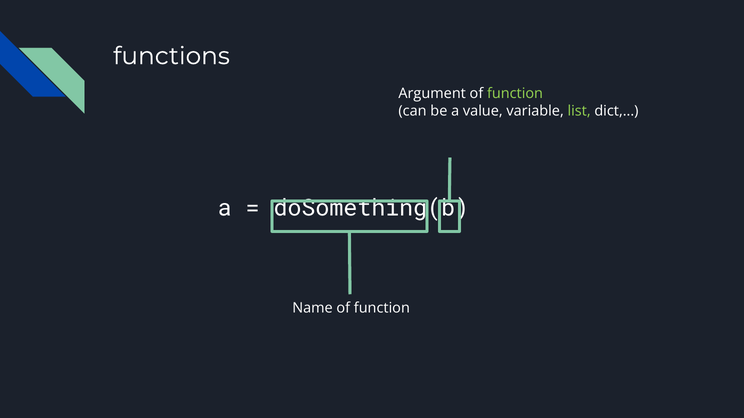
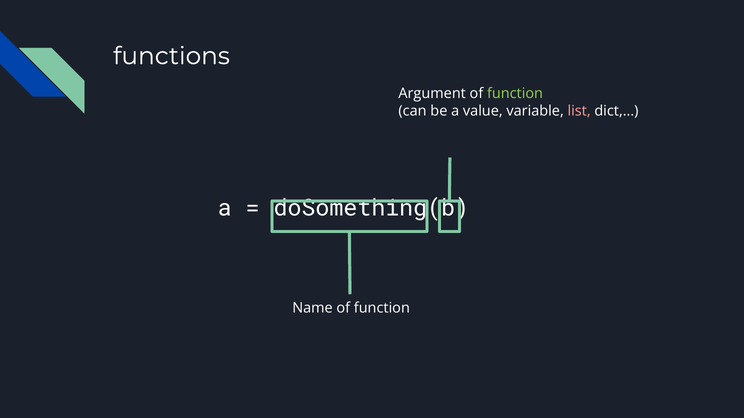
list colour: light green -> pink (579, 111)
